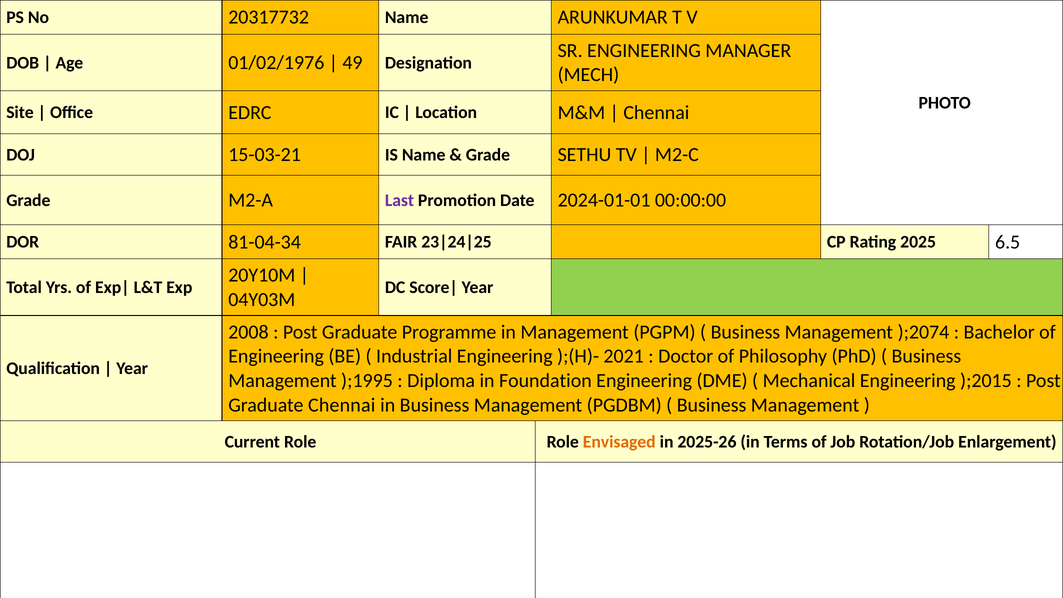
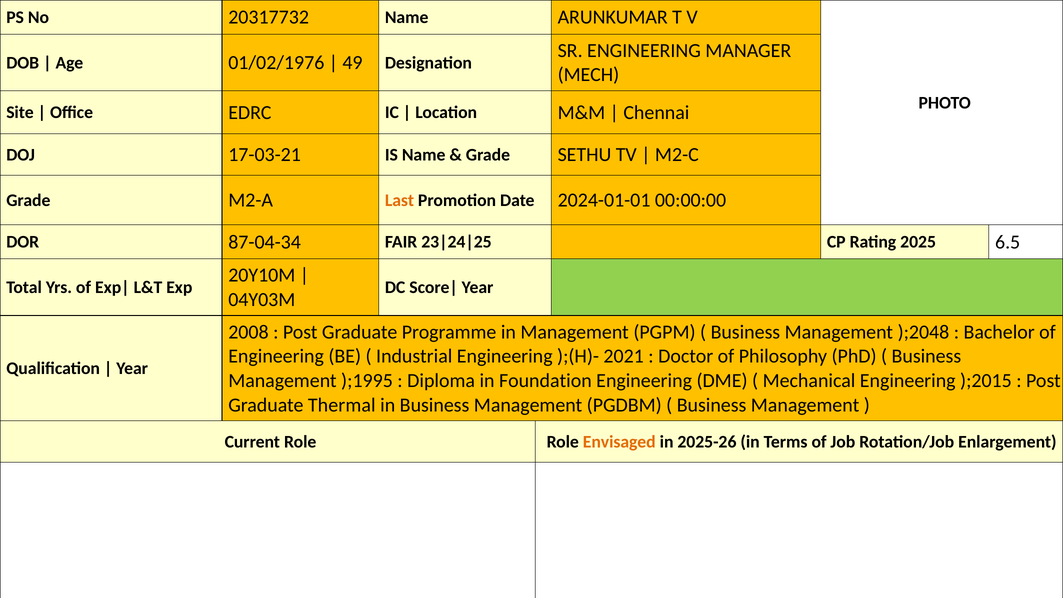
15-03-21: 15-03-21 -> 17-03-21 (265, 155)
Last colour: purple -> orange (400, 200)
81-04-34: 81-04-34 -> 87-04-34 (265, 242)
);2074: );2074 -> );2048 (923, 332)
Graduate Chennai: Chennai -> Thermal (342, 405)
